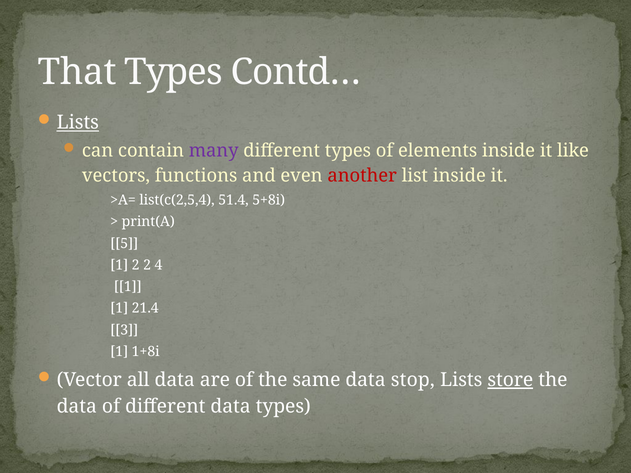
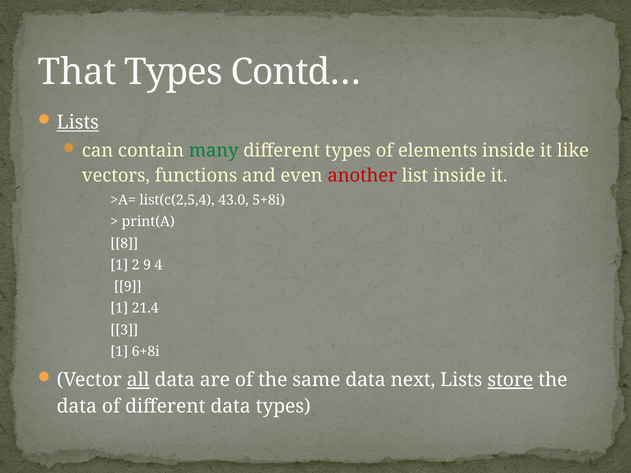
many colour: purple -> green (214, 151)
51.4: 51.4 -> 43.0 (233, 200)
5: 5 -> 8 (124, 244)
2 2: 2 -> 9 (147, 265)
1: 1 -> 9 (128, 287)
1+8i: 1+8i -> 6+8i (146, 352)
all underline: none -> present (138, 380)
stop: stop -> next (413, 380)
